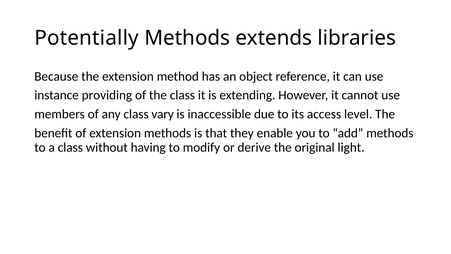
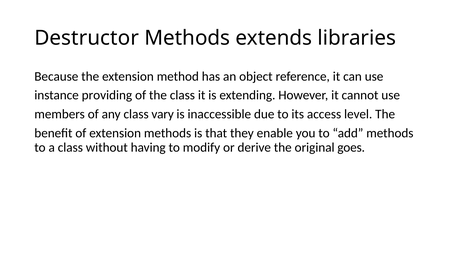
Potentially: Potentially -> Destructor (87, 38)
light: light -> goes (351, 147)
